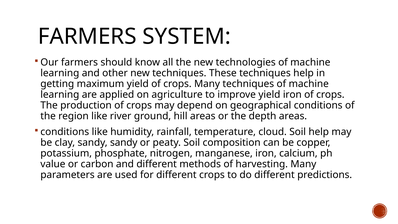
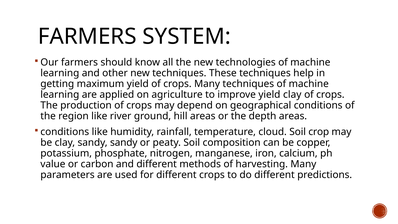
yield iron: iron -> clay (292, 95)
Soil help: help -> crop (319, 132)
